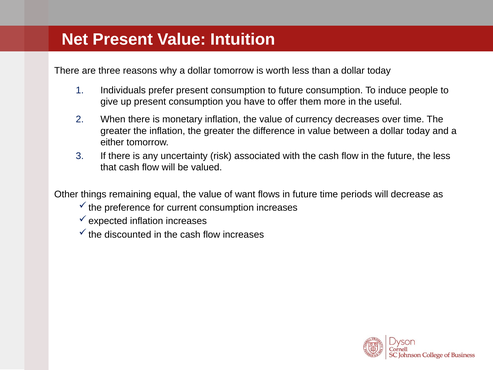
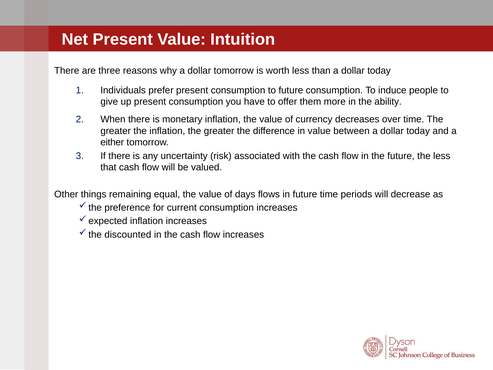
useful: useful -> ability (388, 102)
want: want -> days (245, 194)
